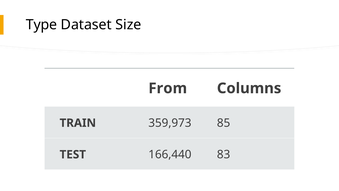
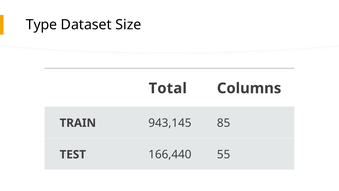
From: From -> Total (168, 88)
359,973: 359,973 -> 943,145 (170, 123)
83: 83 -> 55 (224, 154)
